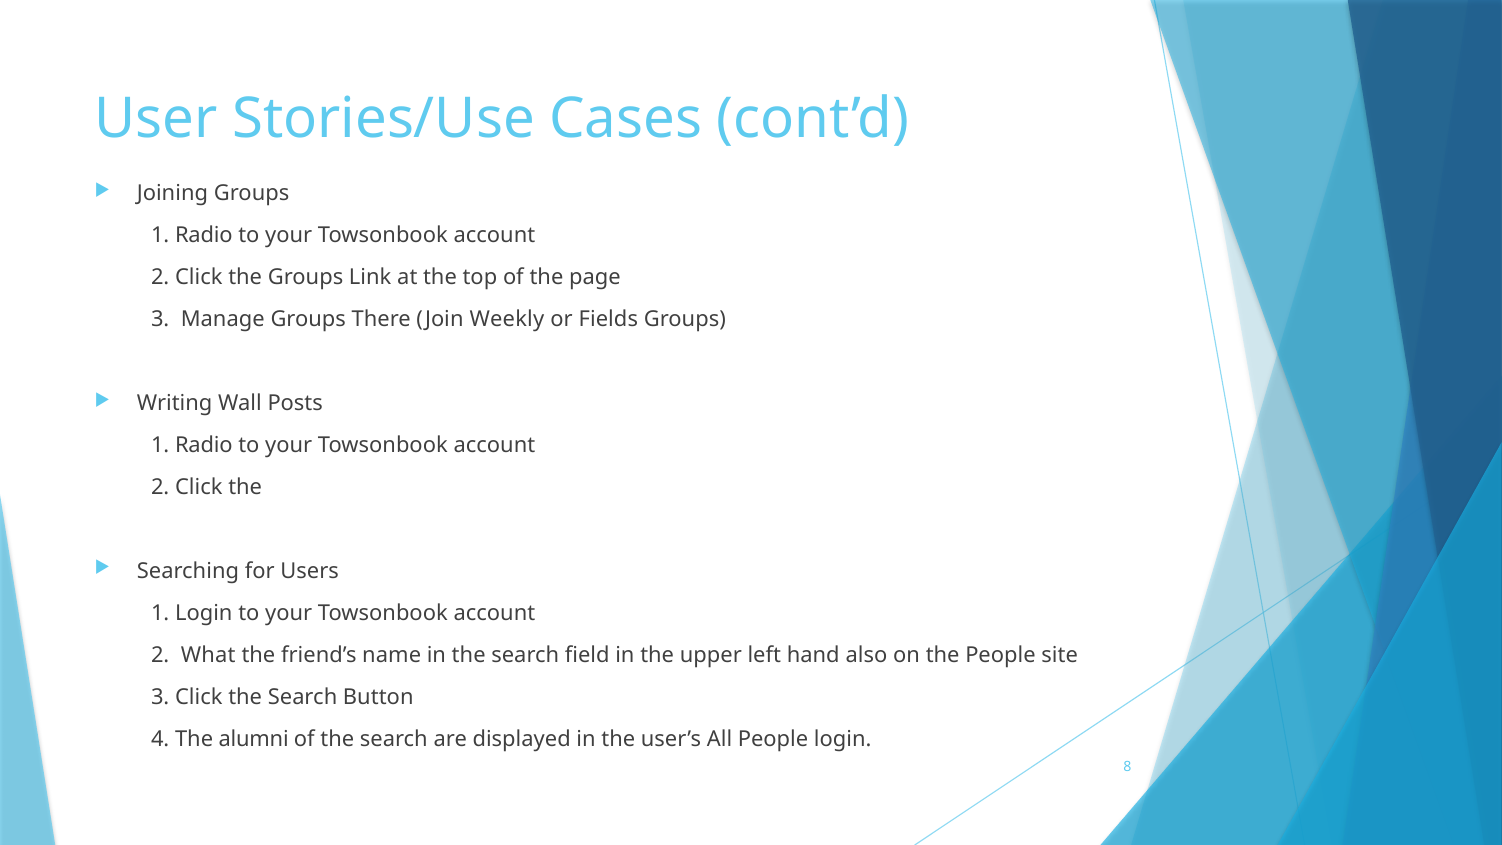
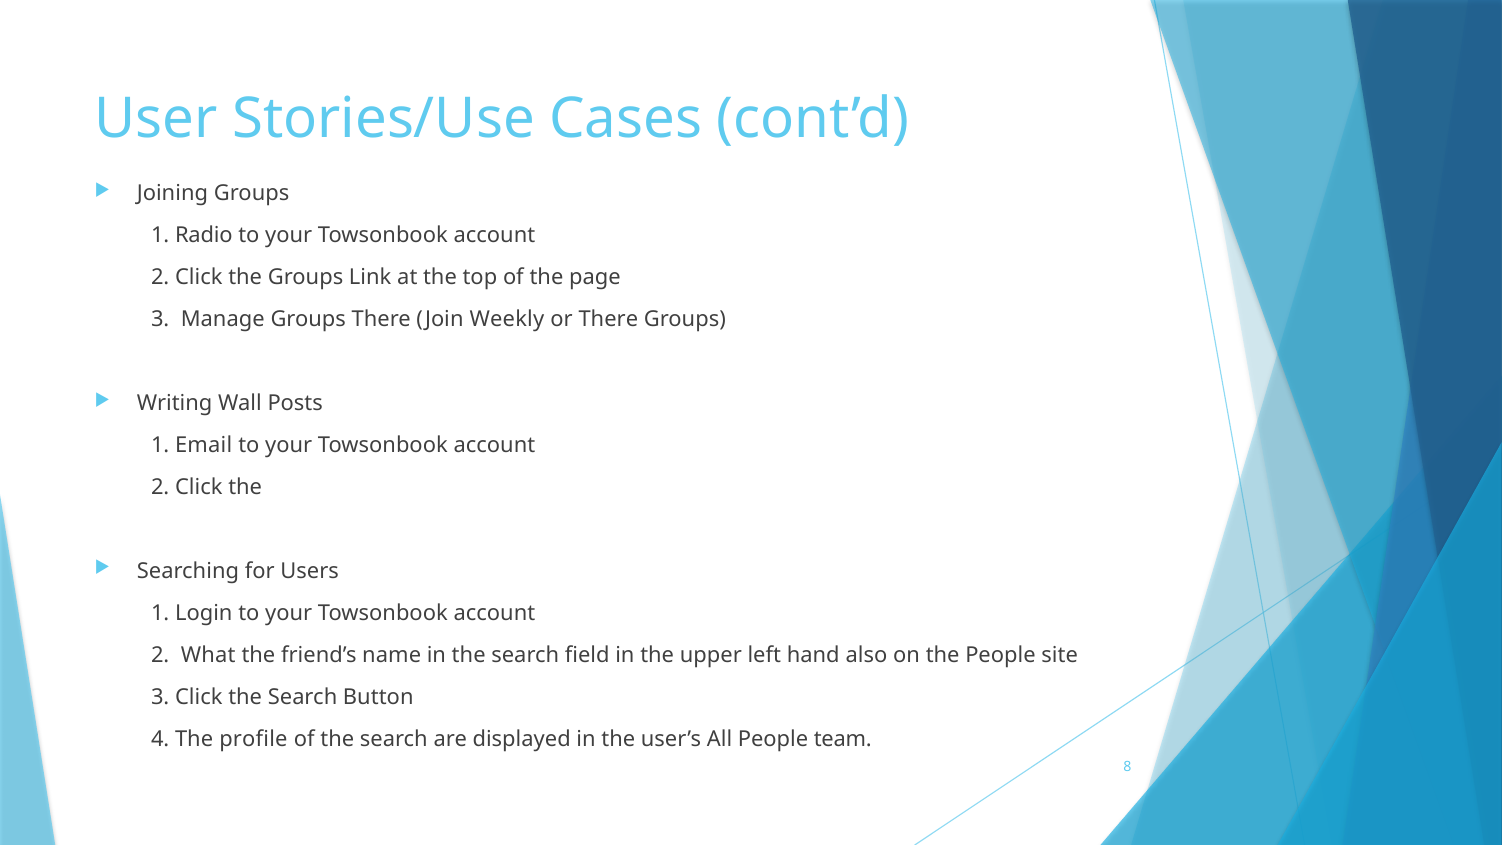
or Fields: Fields -> There (608, 320)
Radio: Radio -> Email (204, 445)
alumni: alumni -> profile (253, 739)
People login: login -> team (843, 739)
